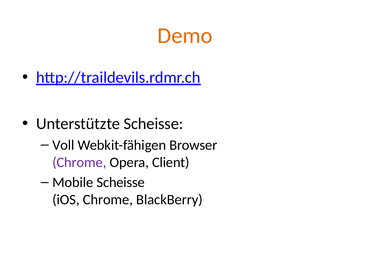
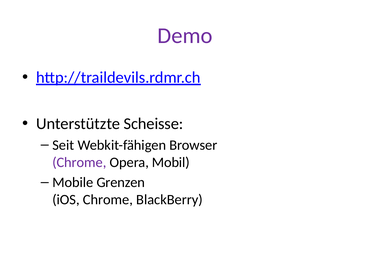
Demo colour: orange -> purple (185, 36)
Voll: Voll -> Seit (63, 145)
Client: Client -> Mobil (171, 163)
Mobile Scheisse: Scheisse -> Grenzen (121, 183)
